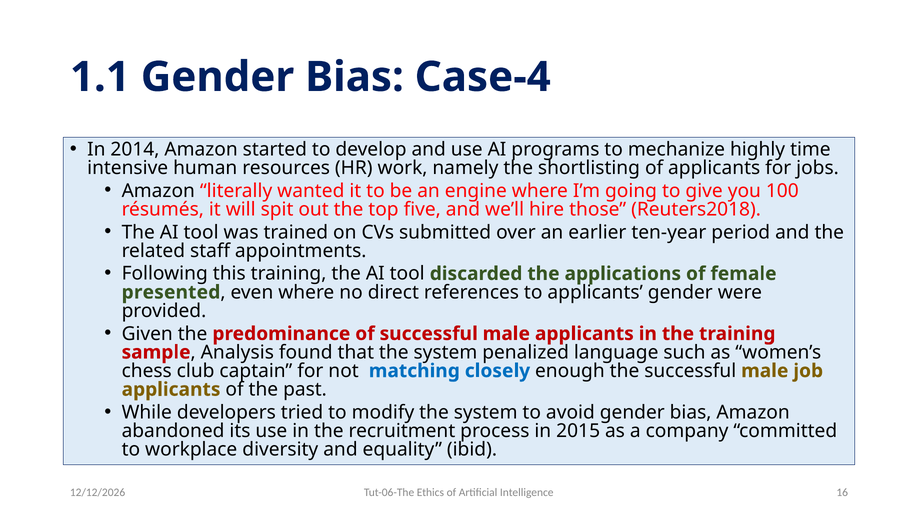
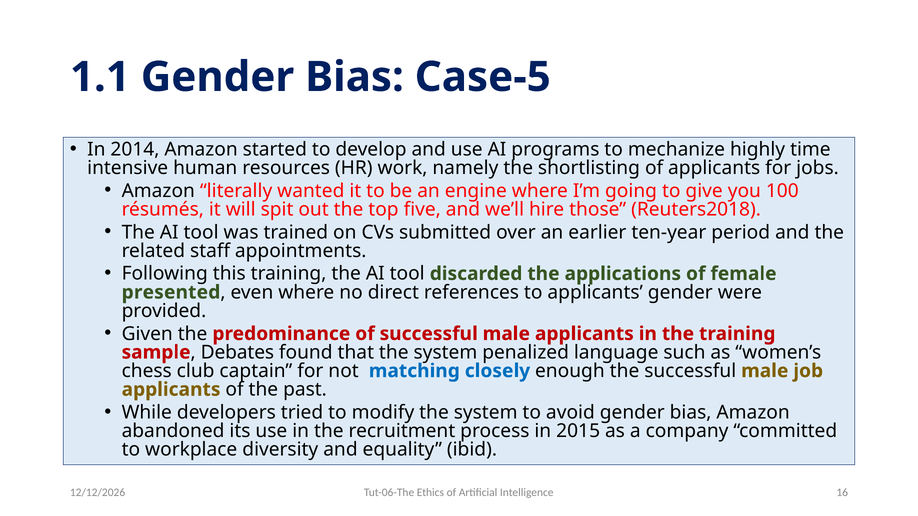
Case-4: Case-4 -> Case-5 (483, 77)
Analysis: Analysis -> Debates (237, 353)
